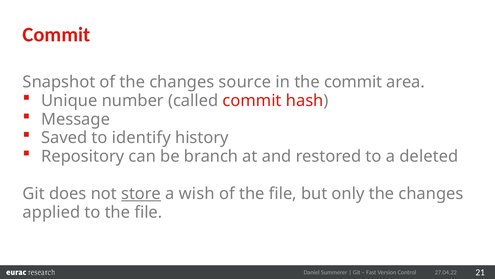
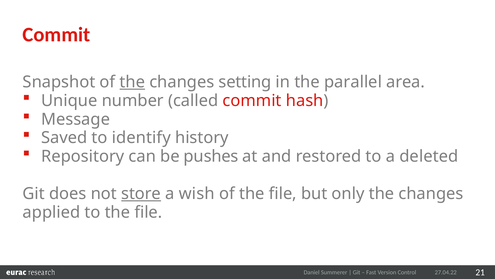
the underline: none -> present (132, 82)
source: source -> setting (245, 82)
the commit: commit -> parallel (353, 82)
branch: branch -> pushes (211, 156)
